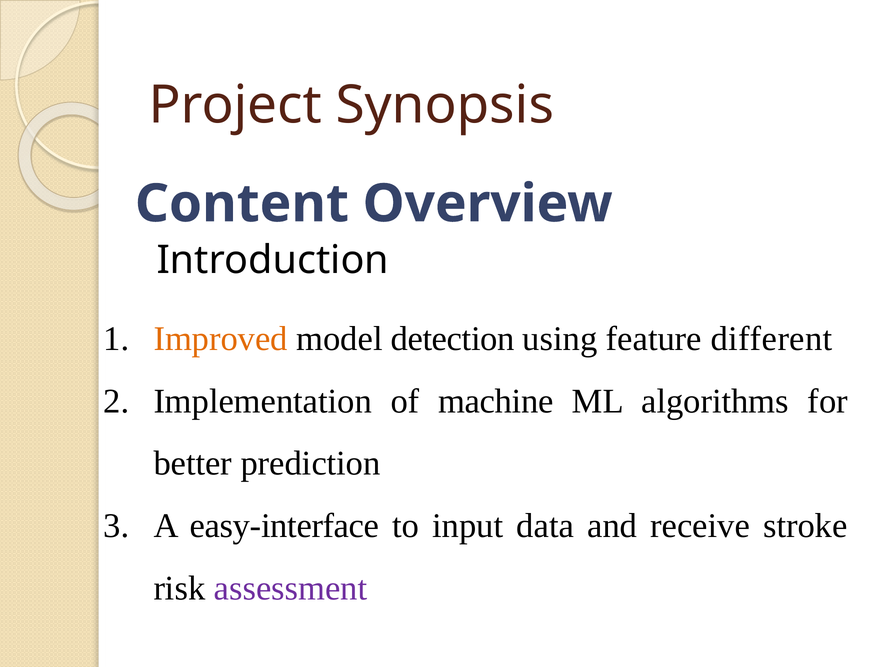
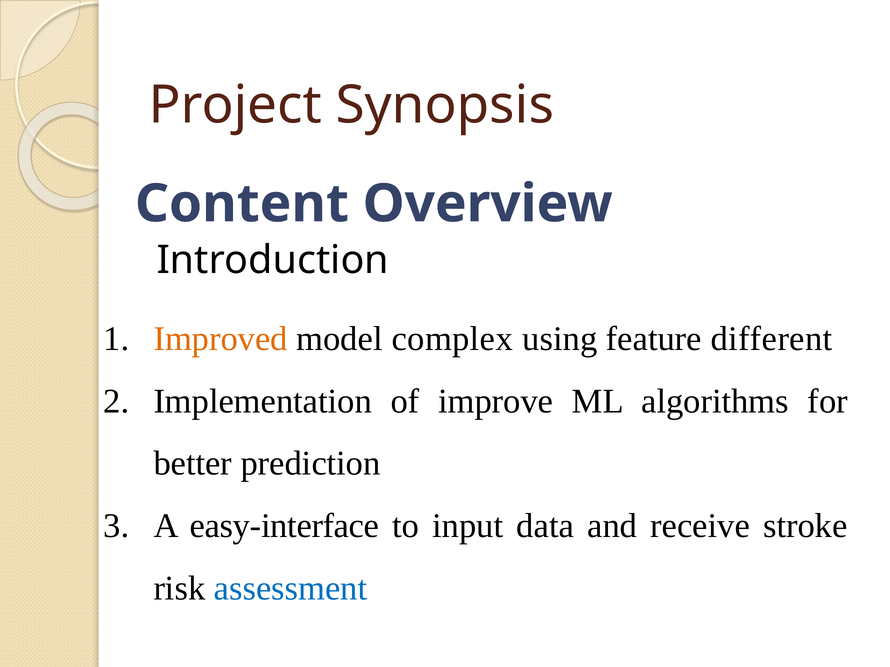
detection: detection -> complex (452, 339)
machine: machine -> improve (496, 402)
assessment colour: purple -> blue (291, 589)
